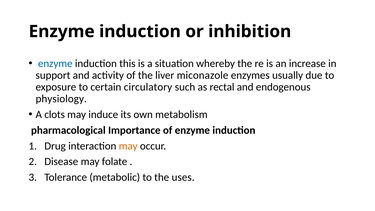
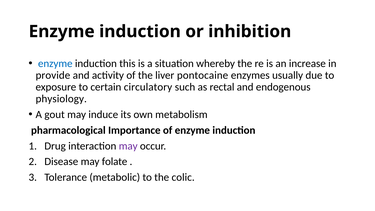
support: support -> provide (53, 75)
miconazole: miconazole -> pontocaine (203, 75)
clots: clots -> gout (55, 114)
may colour: orange -> purple (128, 146)
uses: uses -> colic (183, 177)
